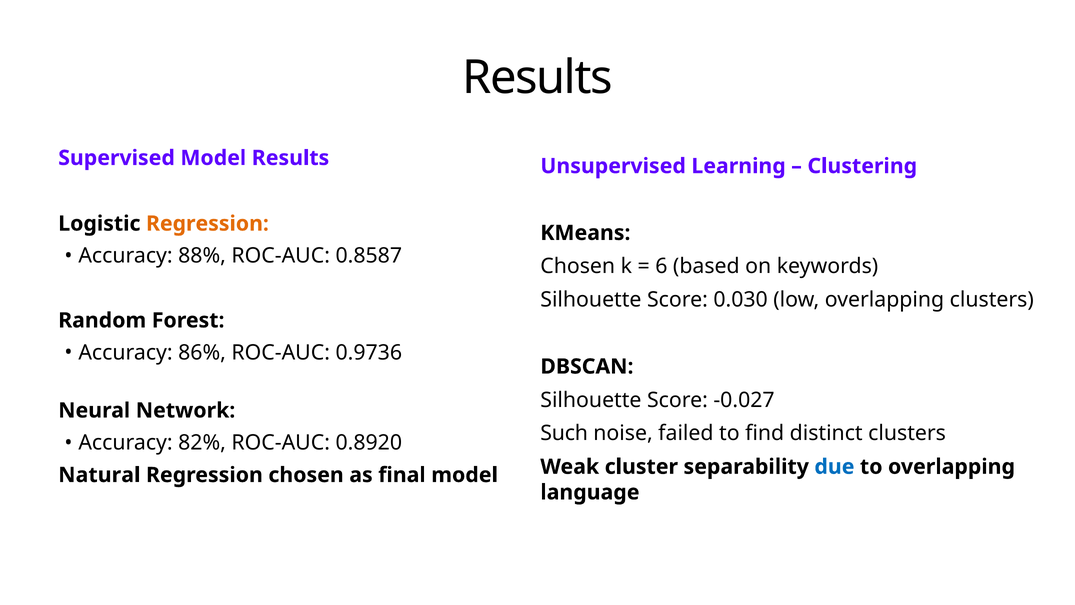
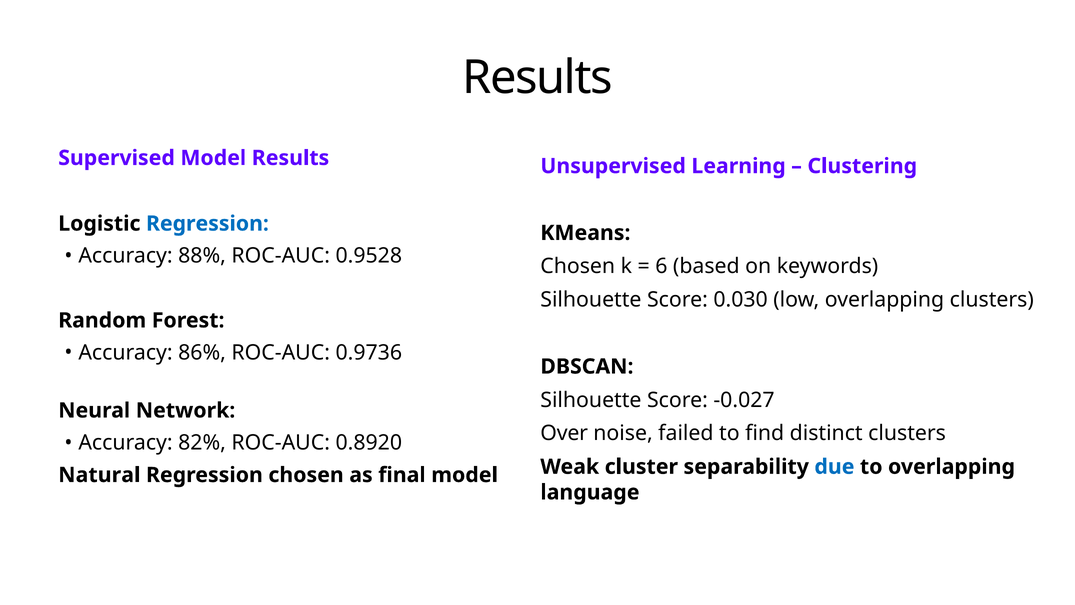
Regression colour: orange -> blue (207, 224)
0.8587: 0.8587 -> 0.9528 (369, 256)
Such: Such -> Over (564, 433)
